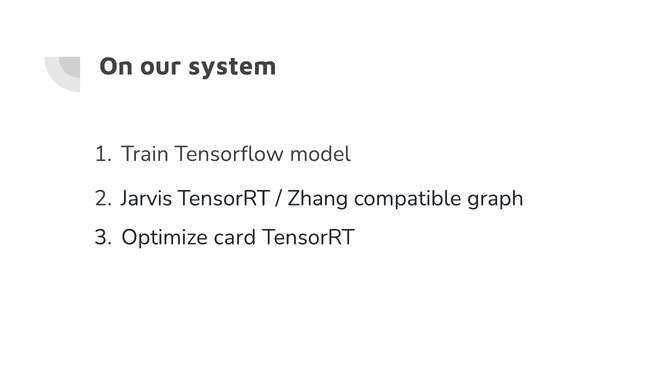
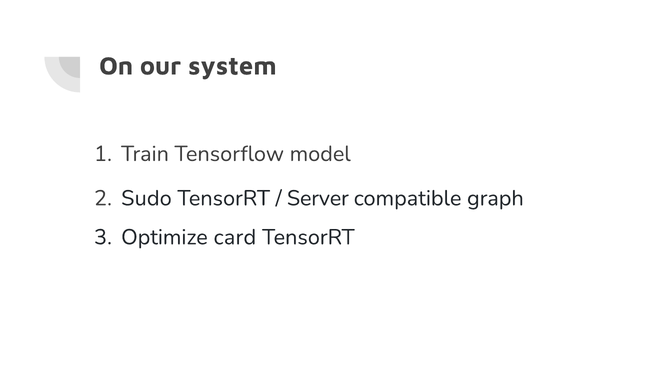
Jarvis: Jarvis -> Sudo (146, 198)
Zhang: Zhang -> Server (318, 198)
